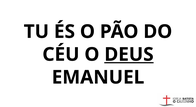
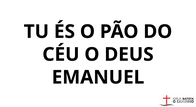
DEUS underline: present -> none (129, 54)
